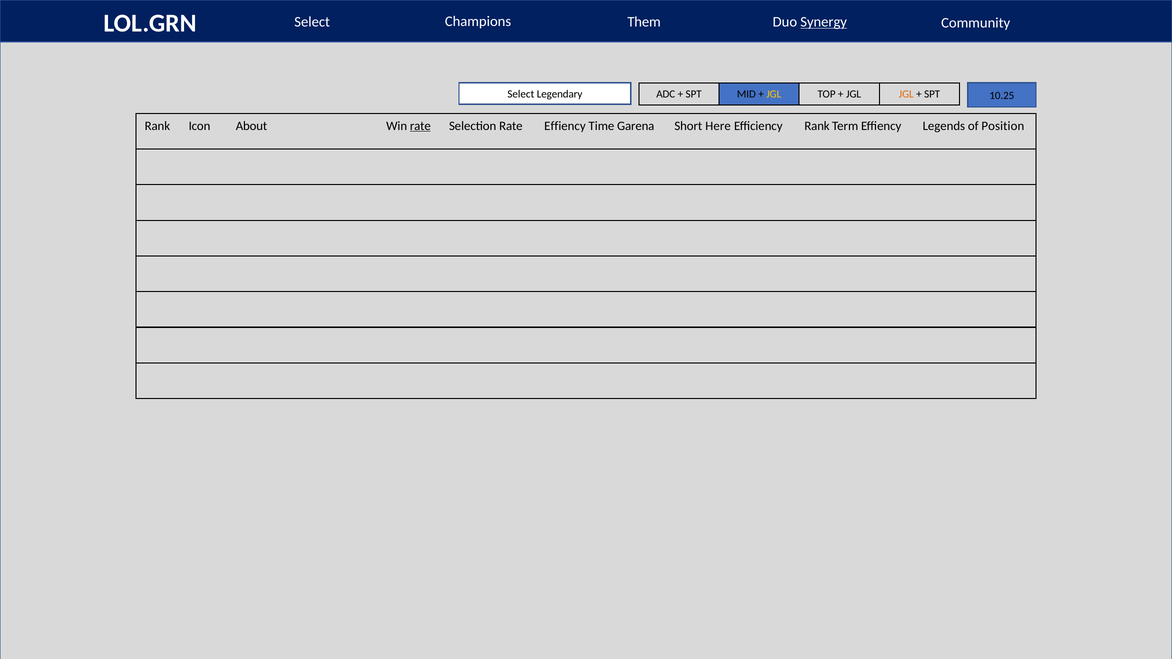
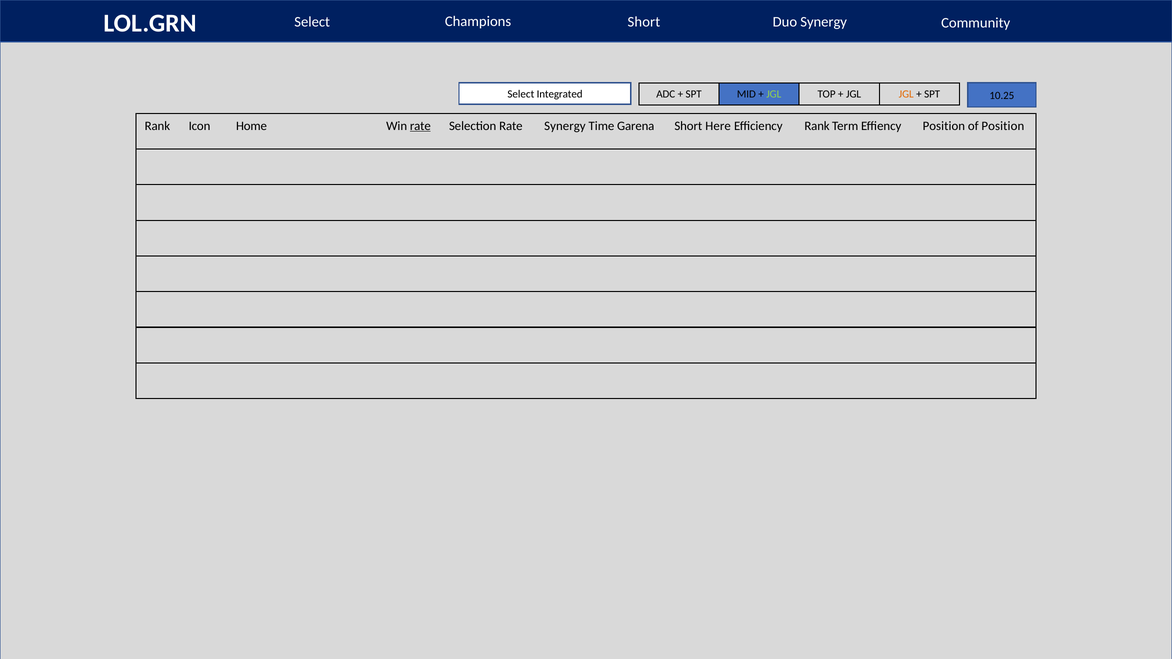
Them: Them -> Short (644, 22)
Synergy underline: present -> none (824, 22)
Legendary: Legendary -> Integrated (560, 94)
JGL colour: yellow -> light green (774, 94)
About: About -> Home (251, 126)
Rate Effiency: Effiency -> Synergy (565, 126)
Effiency Legends: Legends -> Position (944, 126)
